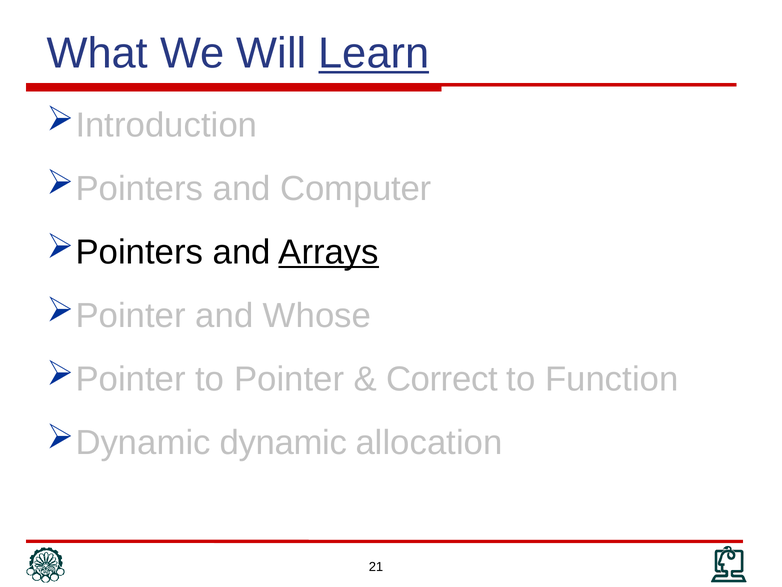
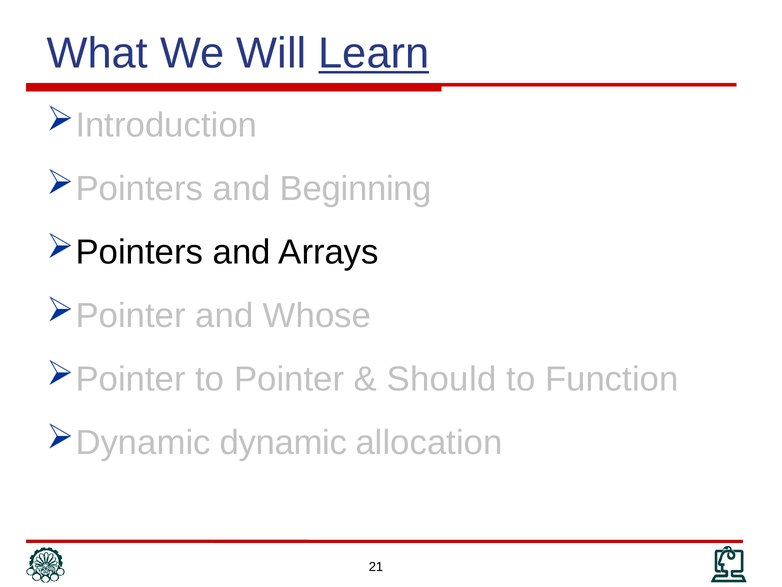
Computer: Computer -> Beginning (356, 188)
Arrays underline: present -> none (329, 252)
Correct: Correct -> Should (442, 379)
